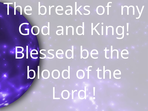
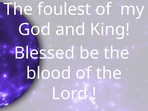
breaks: breaks -> foulest (64, 9)
